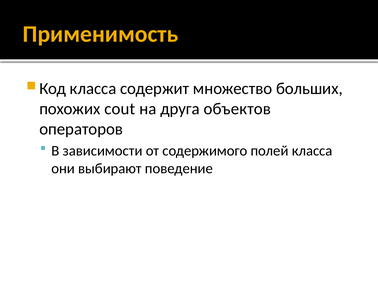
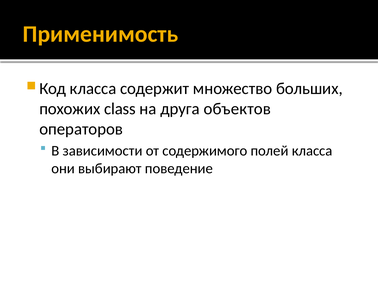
cout: cout -> class (120, 109)
